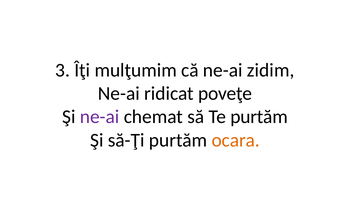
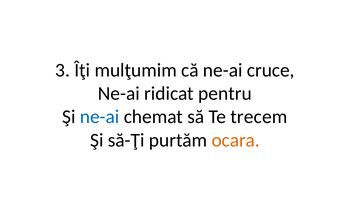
zidim: zidim -> cruce (271, 70)
poveţe: poveţe -> pentru (225, 93)
ne-ai colour: purple -> blue (100, 117)
Te purtăm: purtăm -> trecem (259, 117)
